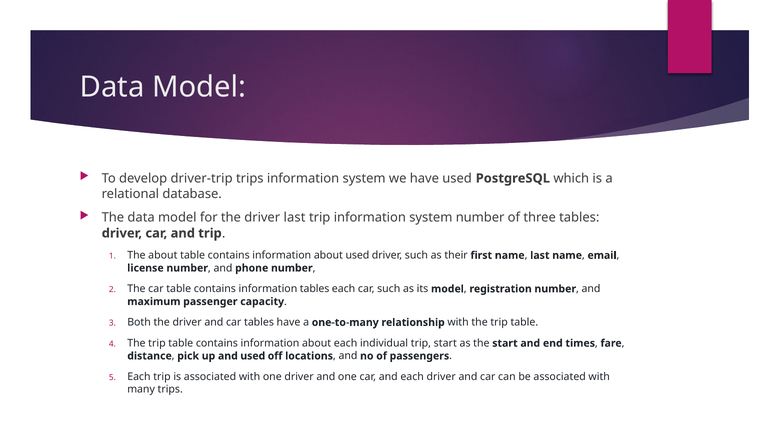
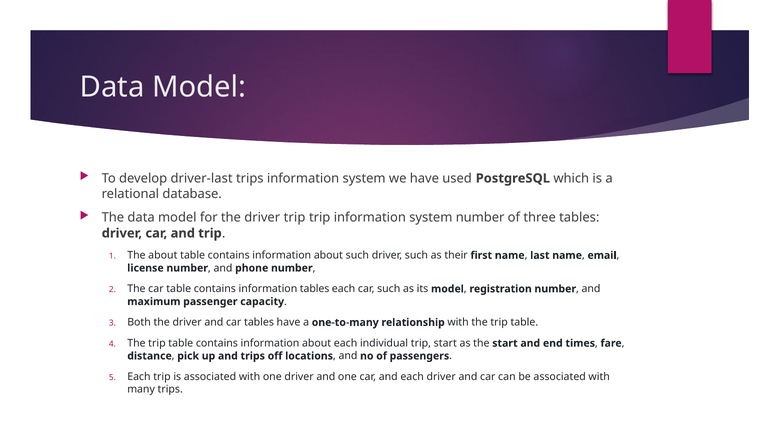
driver-trip: driver-trip -> driver-last (202, 178)
driver last: last -> trip (295, 218)
about used: used -> such (357, 255)
and used: used -> trips (253, 356)
